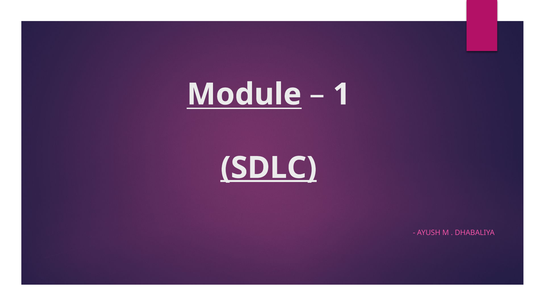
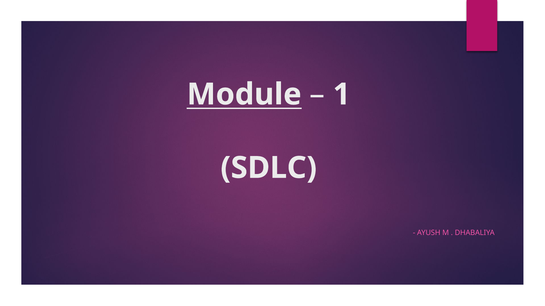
SDLC underline: present -> none (269, 168)
